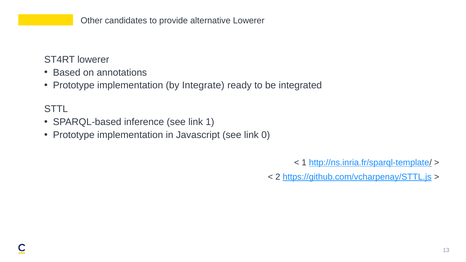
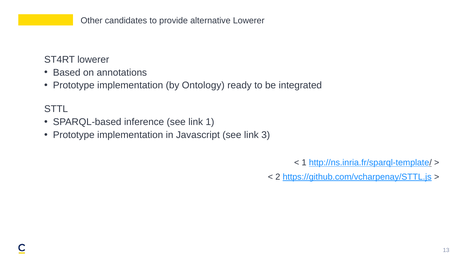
Integrate: Integrate -> Ontology (203, 85)
0: 0 -> 3 (266, 135)
